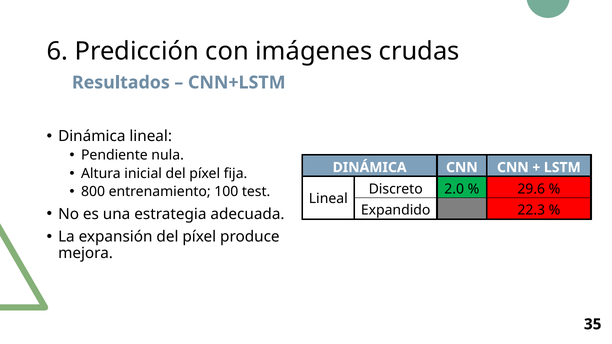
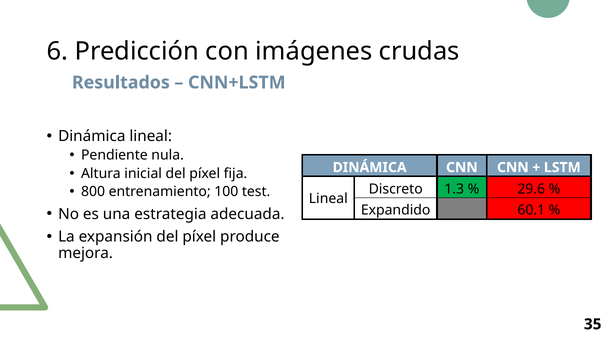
2.0: 2.0 -> 1.3 (454, 189)
22.3: 22.3 -> 60.1 (531, 210)
